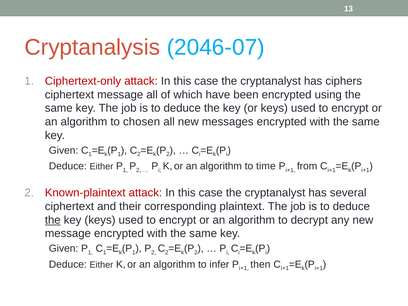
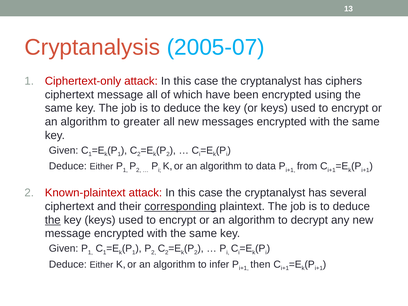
2046-07: 2046-07 -> 2005-07 (216, 47)
chosen: chosen -> greater (142, 122)
time: time -> data (266, 166)
corresponding underline: none -> present (180, 206)
